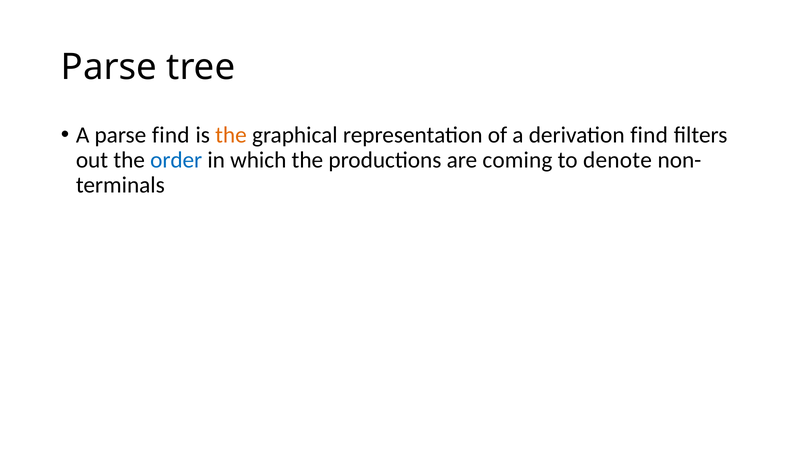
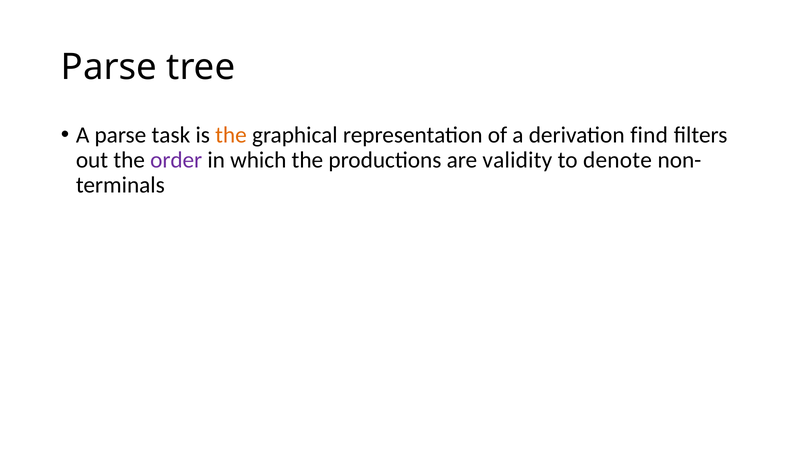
parse find: find -> task (171, 135)
order colour: blue -> purple (176, 160)
coming: coming -> validity (517, 160)
